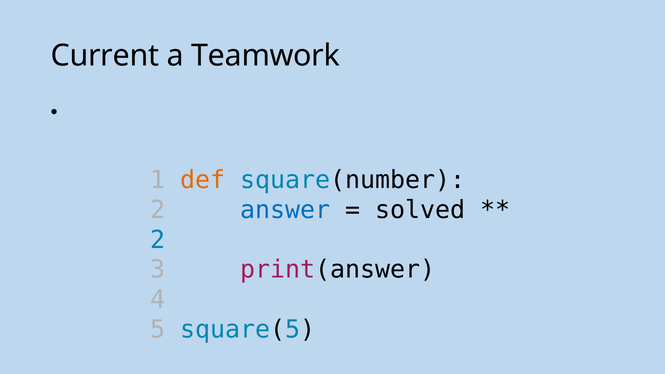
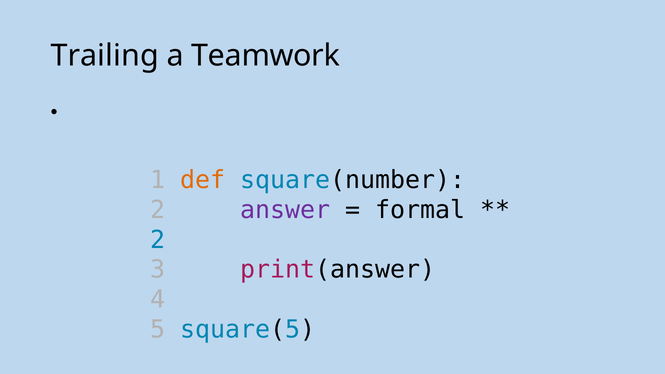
Current: Current -> Trailing (105, 56)
answer colour: blue -> purple (285, 210)
solved: solved -> formal (420, 210)
